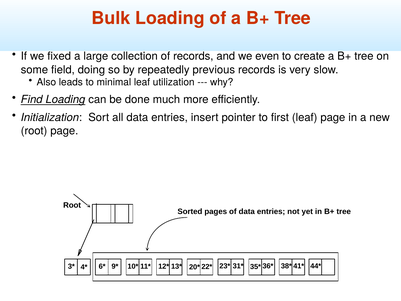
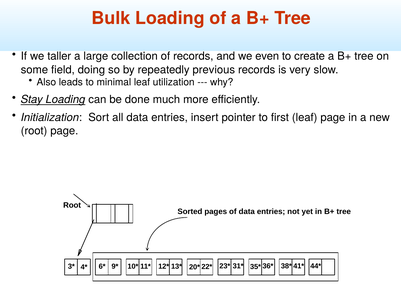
fixed: fixed -> taller (59, 56)
Find: Find -> Stay (32, 99)
